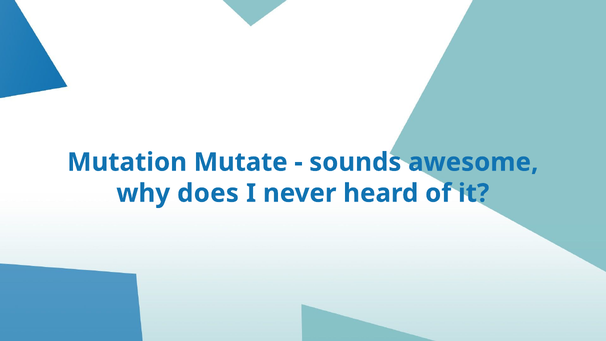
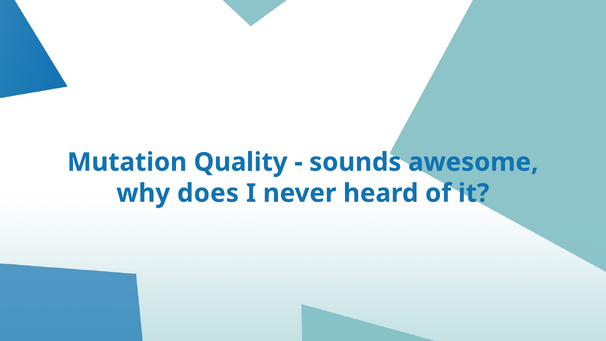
Mutate: Mutate -> Quality (241, 162)
